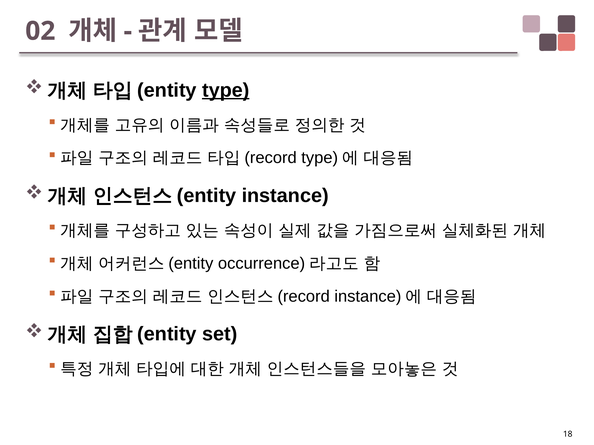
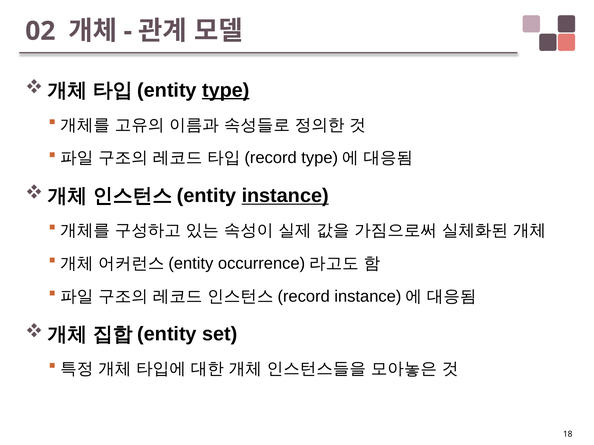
instance underline: none -> present (285, 196)
